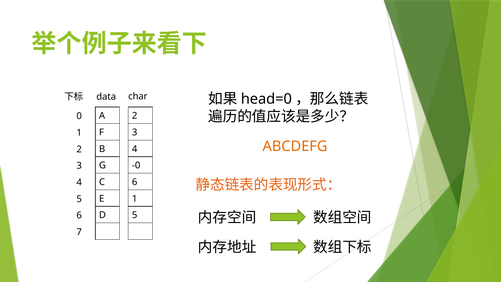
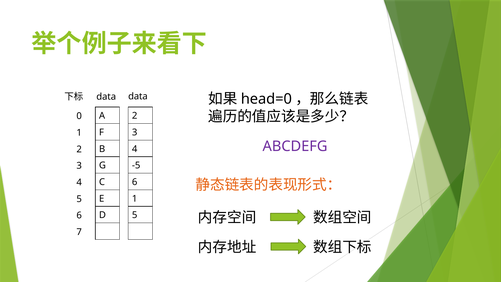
data char: char -> data (138, 96)
ABCDEFG colour: orange -> purple (295, 146)
-0: -0 -> -5 (136, 165)
